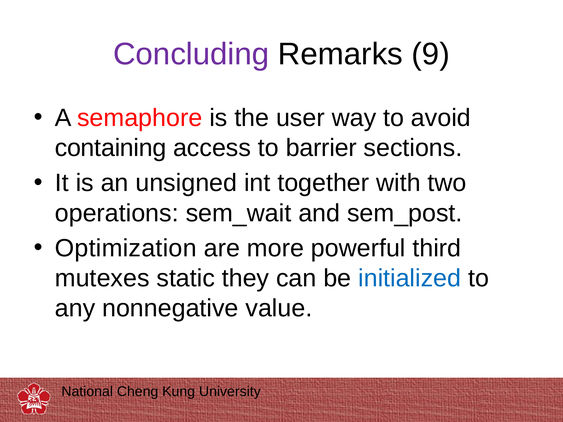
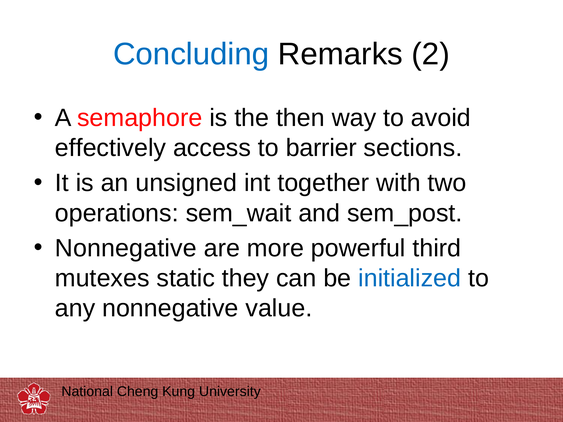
Concluding colour: purple -> blue (191, 54)
9: 9 -> 2 (431, 54)
user: user -> then (300, 118)
containing: containing -> effectively (111, 148)
Optimization: Optimization -> Nonnegative (126, 248)
